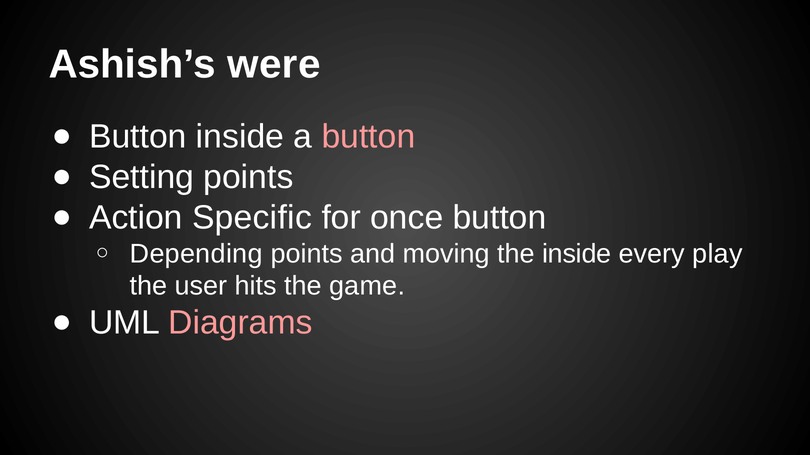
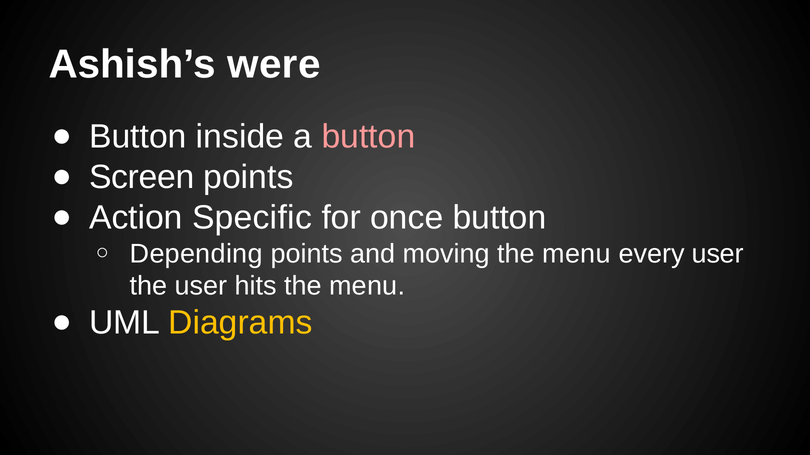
Setting: Setting -> Screen (142, 178)
moving the inside: inside -> menu (577, 254)
every play: play -> user (718, 254)
hits the game: game -> menu (367, 286)
Diagrams colour: pink -> yellow (241, 323)
